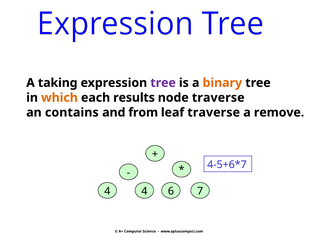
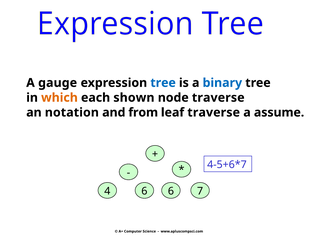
taking: taking -> gauge (58, 83)
tree colour: purple -> blue (163, 83)
binary colour: orange -> blue (222, 83)
results: results -> shown (134, 98)
contains: contains -> notation (72, 113)
remove: remove -> assume (279, 113)
4 4: 4 -> 6 (144, 192)
